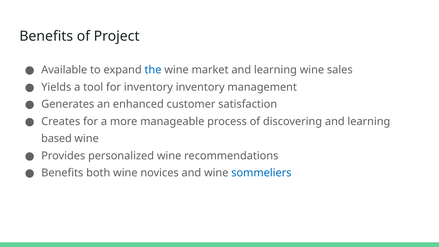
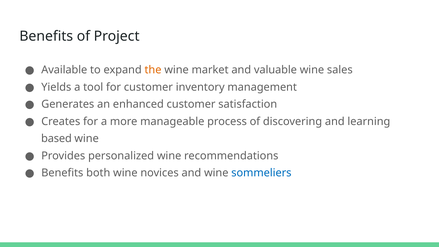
the colour: blue -> orange (153, 70)
market and learning: learning -> valuable (275, 70)
for inventory: inventory -> customer (148, 87)
